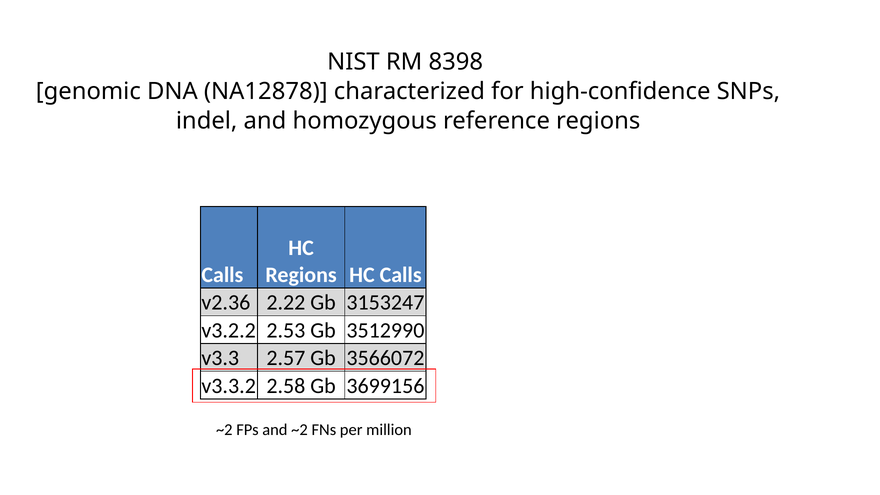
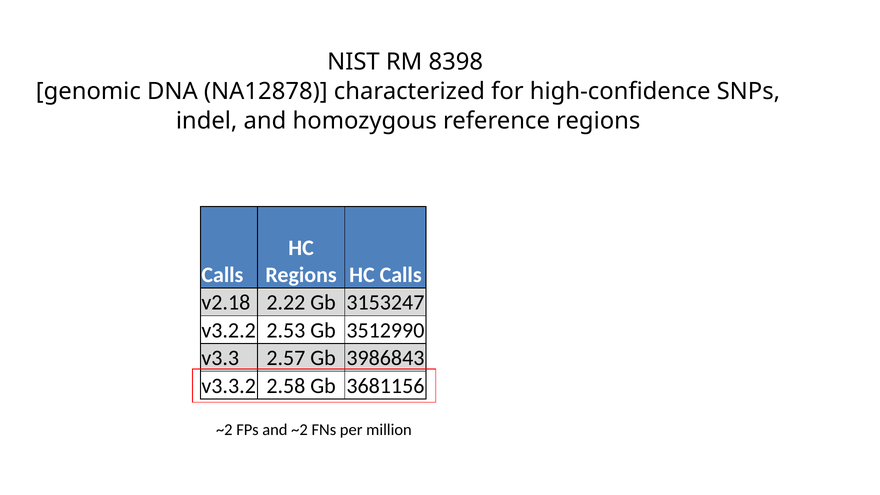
v2.36: v2.36 -> v2.18 (226, 303)
3566072: 3566072 -> 3986843 (385, 358)
3699156: 3699156 -> 3681156 (385, 386)
